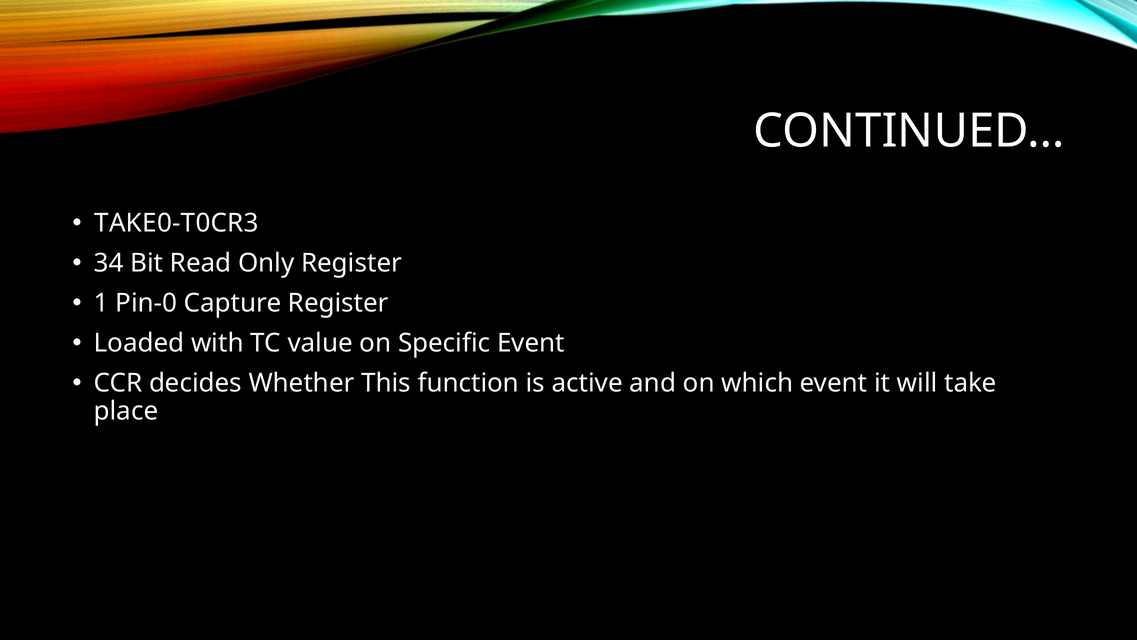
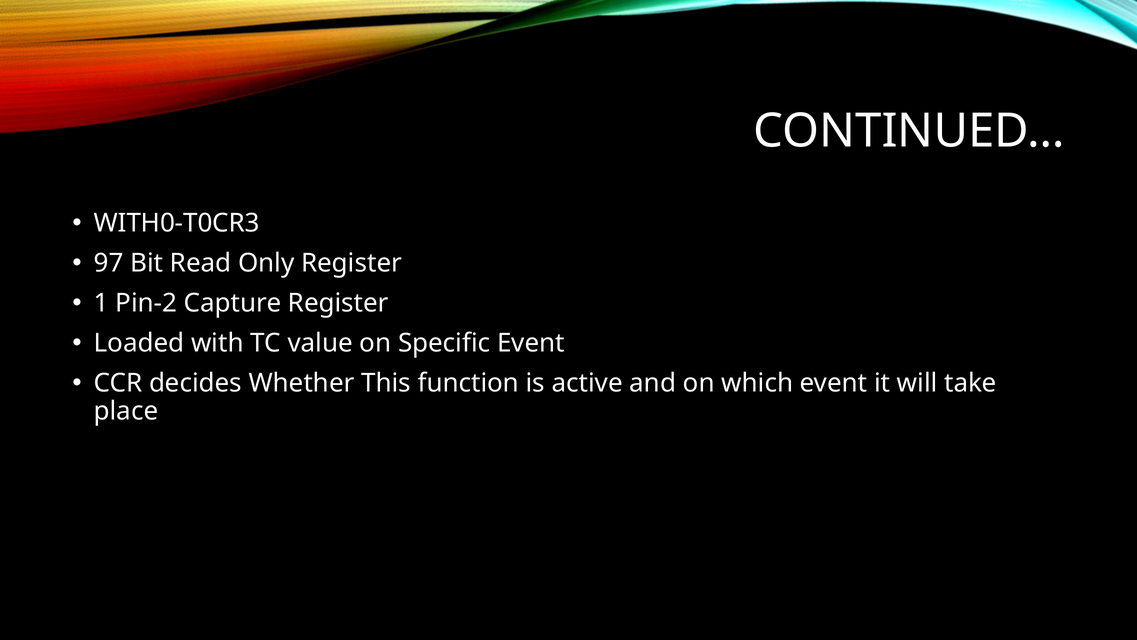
TAKE0-T0CR3: TAKE0-T0CR3 -> WITH0-T0CR3 (177, 223)
34: 34 -> 97 (109, 263)
Pin-0: Pin-0 -> Pin-2 (146, 303)
